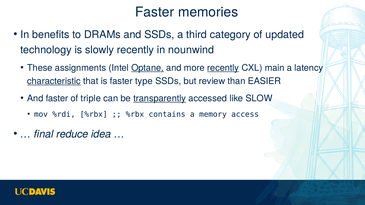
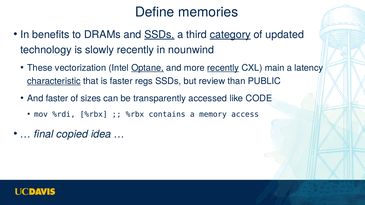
Faster: Faster -> Define (155, 12)
SSDs underline: none -> present (159, 35)
category underline: none -> present (230, 35)
assignments: assignments -> vectorization (81, 68)
type: type -> regs (144, 81)
EASIER: EASIER -> PUBLIC (264, 81)
triple: triple -> sizes (91, 98)
transparently underline: present -> none (160, 98)
SLOW: SLOW -> CODE (259, 98)
reduce: reduce -> copied (72, 134)
